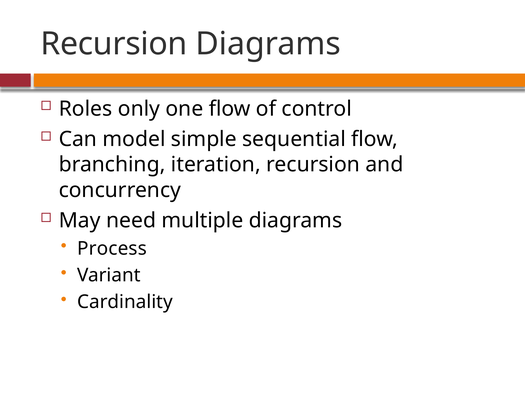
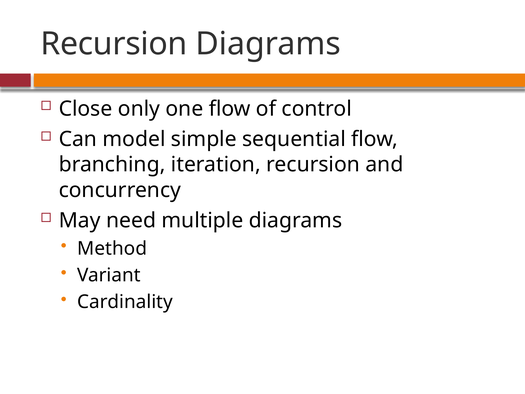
Roles: Roles -> Close (86, 109)
Process: Process -> Method (112, 248)
